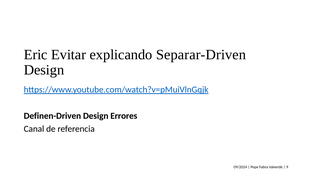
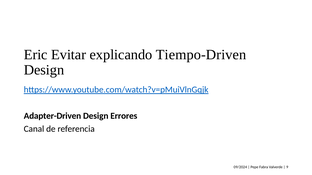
Separar-Driven: Separar-Driven -> Tiempo-Driven (201, 55)
Definen-Driven: Definen-Driven -> Adapter-Driven (52, 116)
